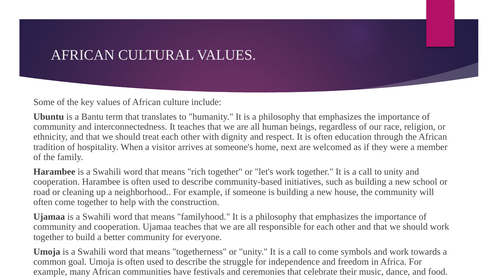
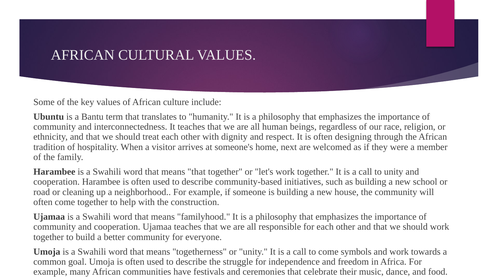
education: education -> designing (353, 137)
means rich: rich -> that (197, 172)
